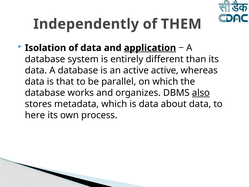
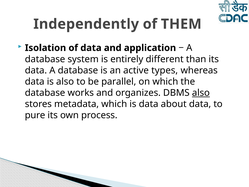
application underline: present -> none (150, 48)
active active: active -> types (165, 70)
is that: that -> also (65, 81)
here: here -> pure (35, 115)
